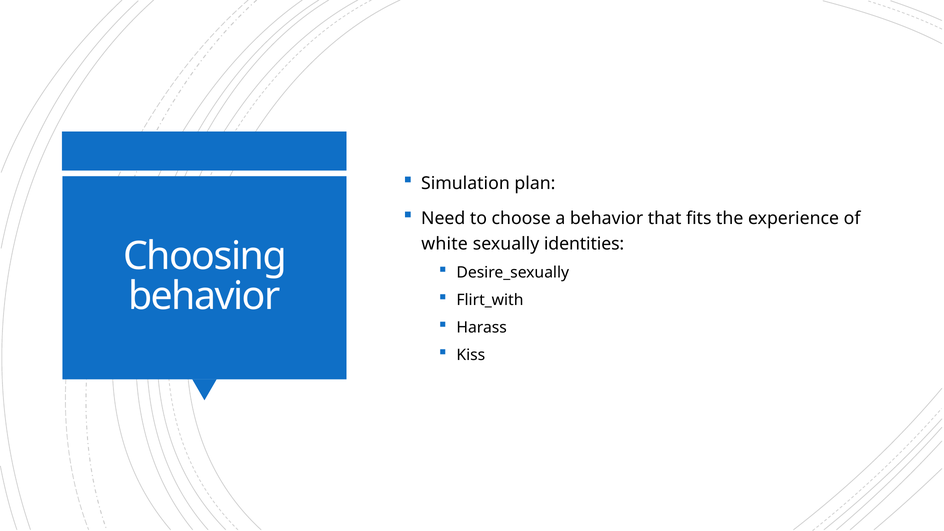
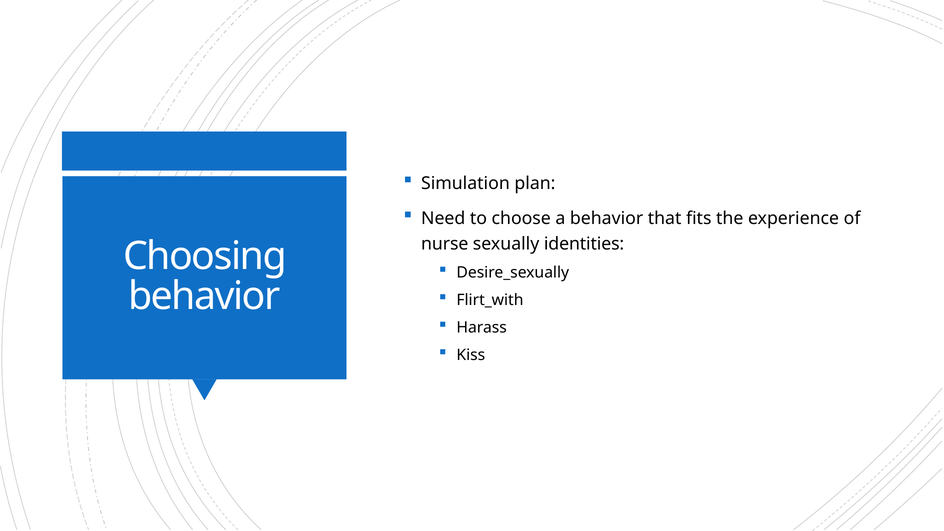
white: white -> nurse (445, 244)
